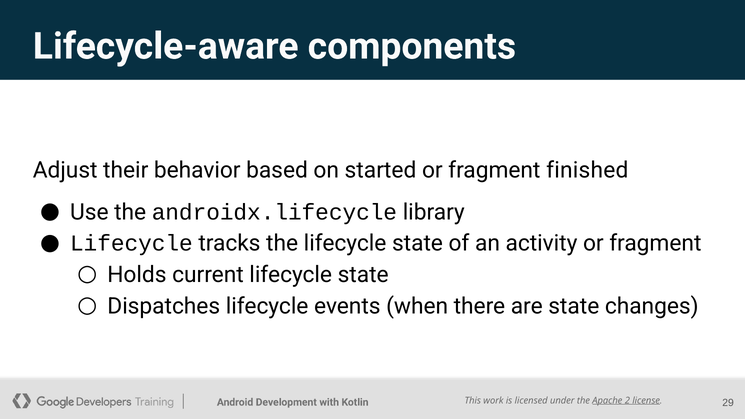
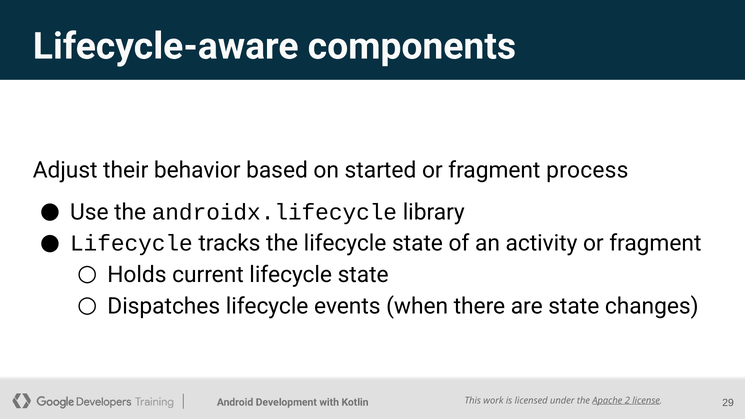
finished: finished -> process (587, 170)
